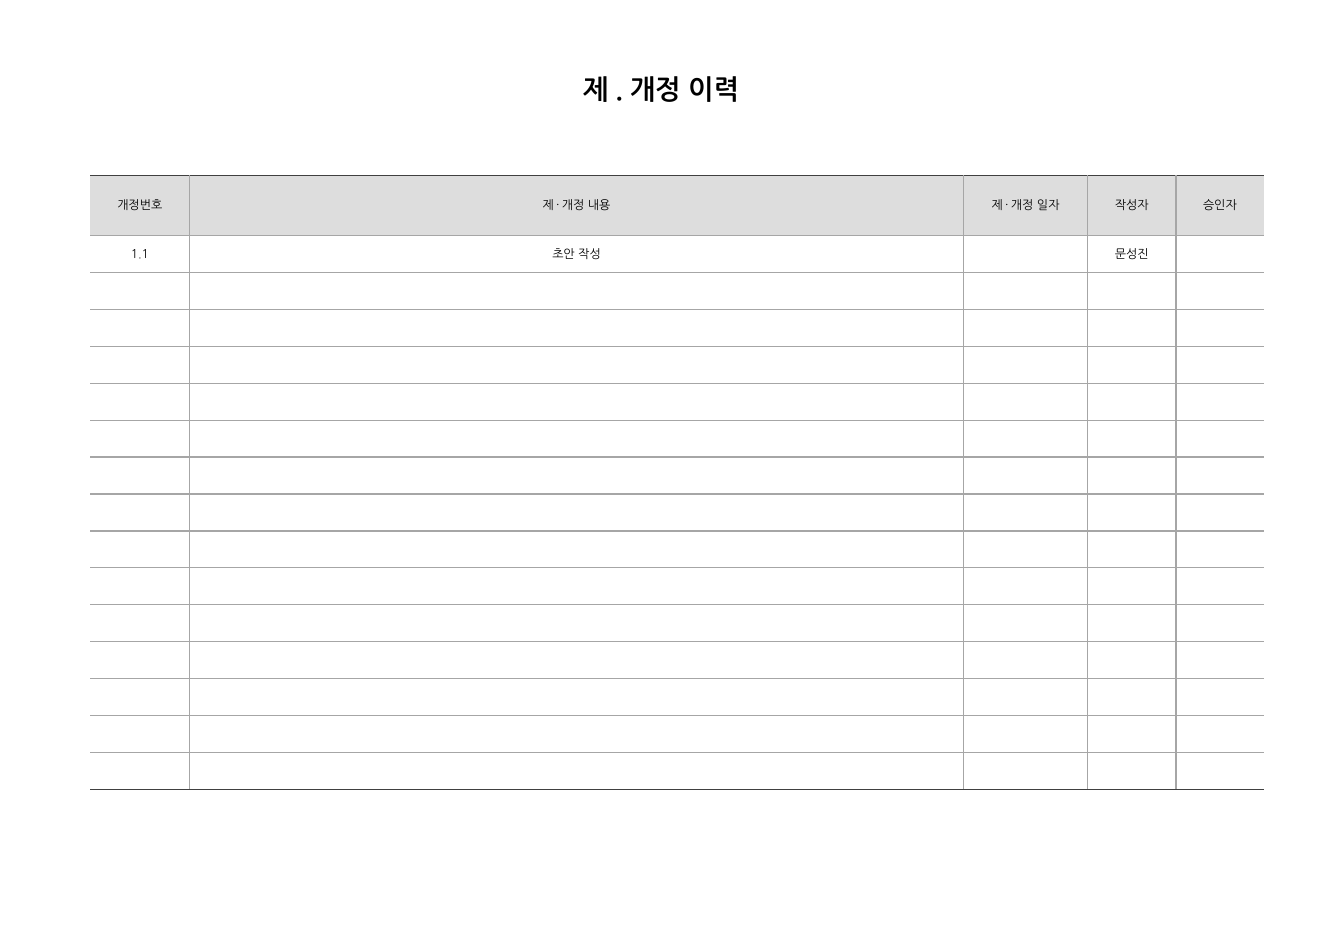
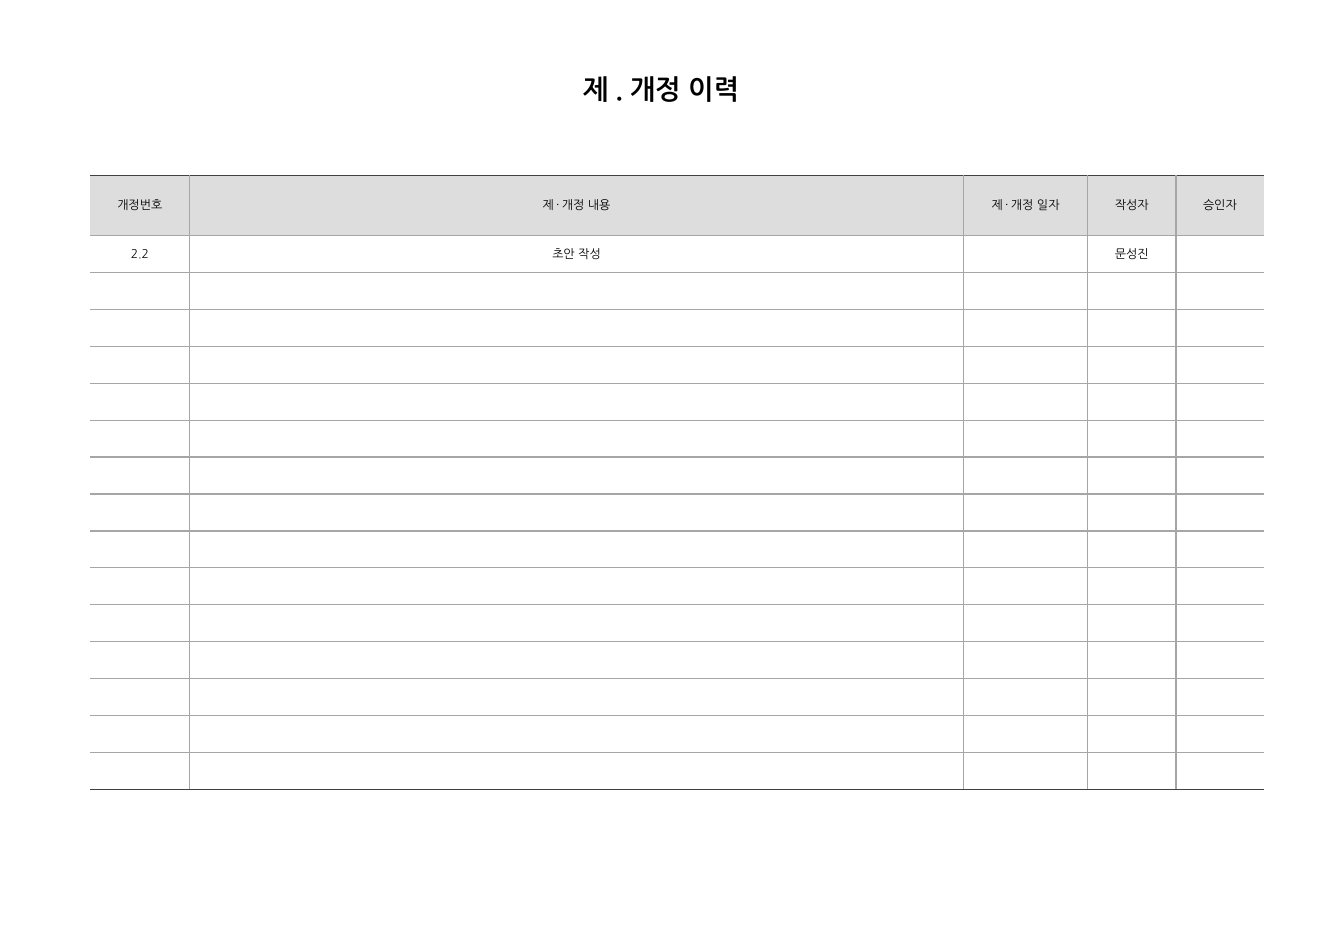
1.1: 1.1 -> 2.2 (140, 254)
